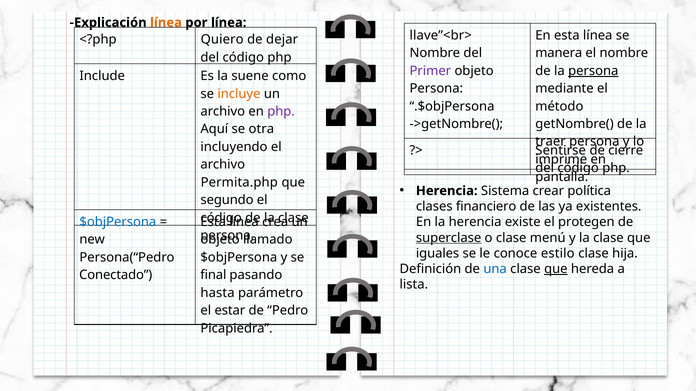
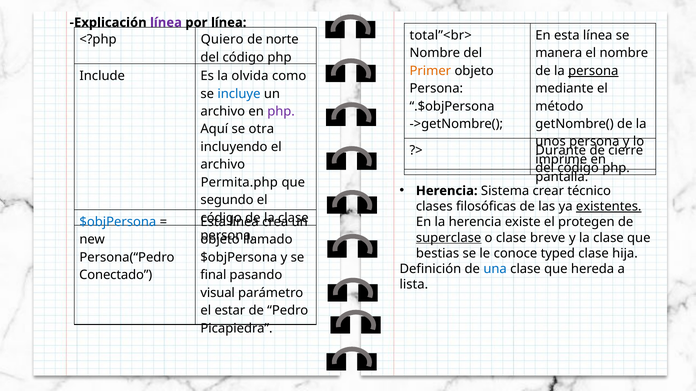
línea colour: orange -> purple (166, 23)
llave”<br>: llave”<br> -> total”<br> (441, 35)
dejar: dejar -> norte (282, 40)
Primer colour: purple -> orange (430, 71)
suene: suene -> olvida (250, 76)
incluye colour: orange -> blue (239, 94)
traer: traer -> unos (551, 142)
Sentirse: Sentirse -> Durante (561, 151)
política: política -> técnico (589, 191)
financiero: financiero -> filosóficas (486, 207)
existentes underline: none -> present (609, 207)
menú: menú -> breve (548, 238)
iguales: iguales -> bestias (438, 254)
estilo: estilo -> typed (558, 254)
que underline: present -> none (556, 269)
hasta: hasta -> visual (218, 293)
